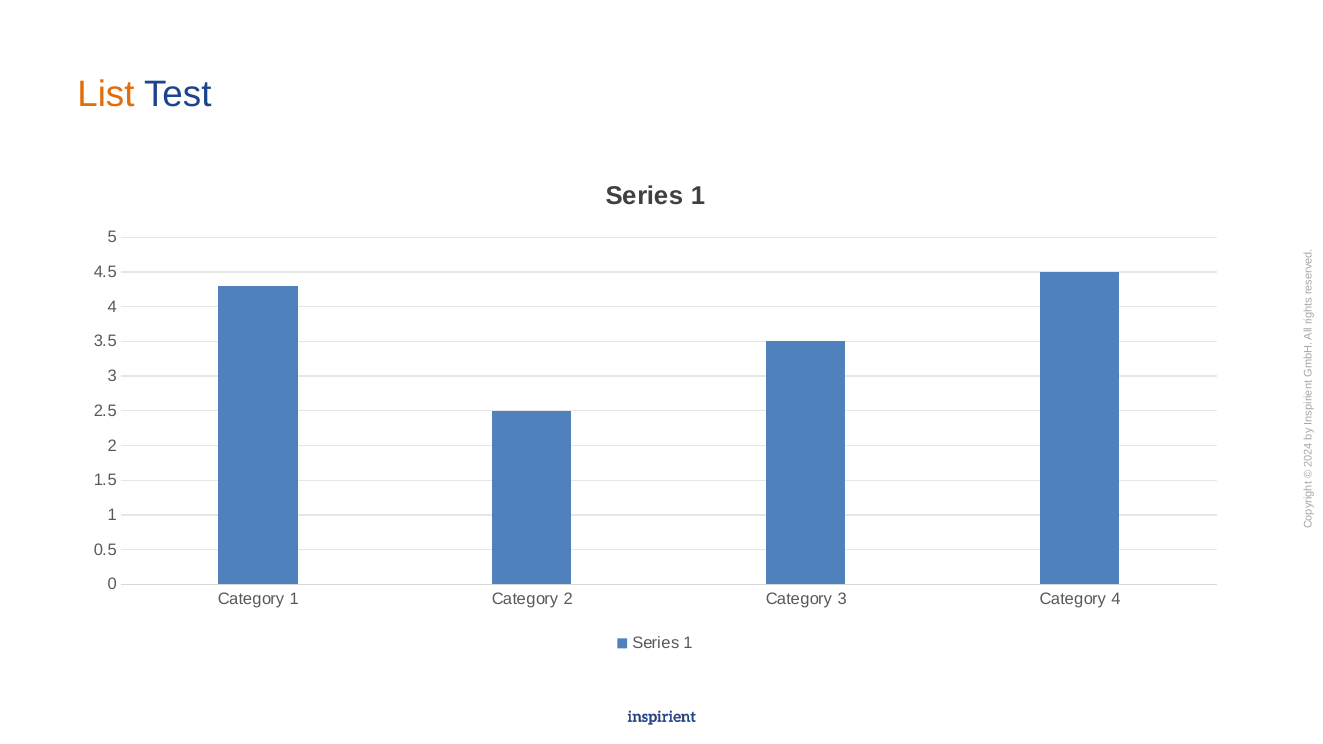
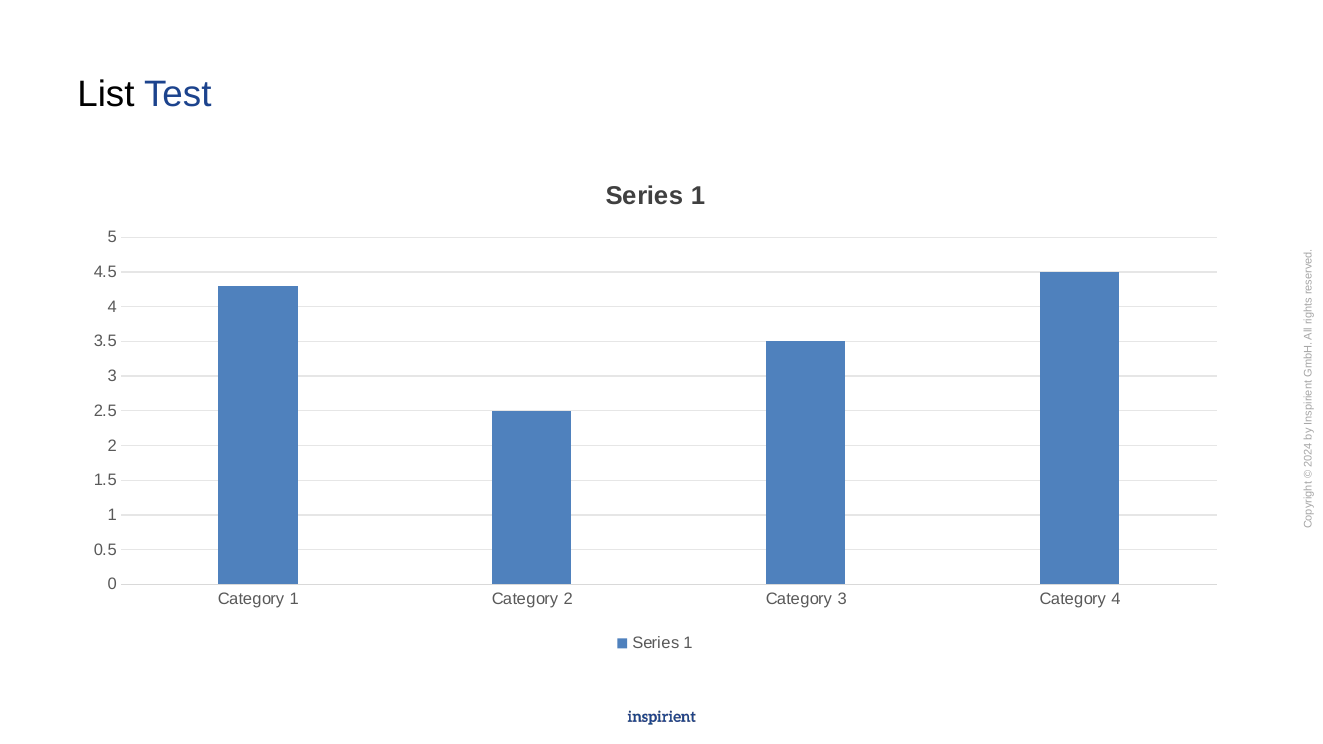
List colour: orange -> black (106, 95)
